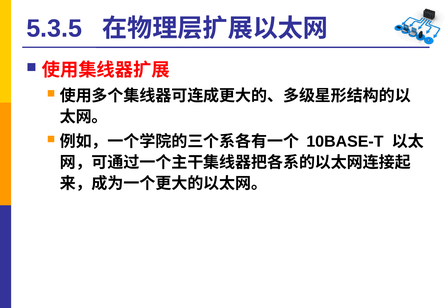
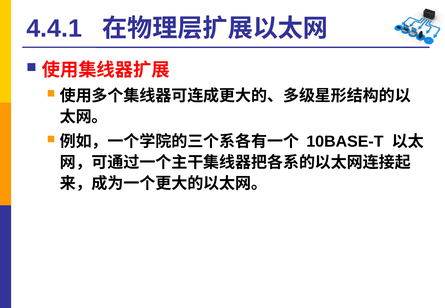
5.3.5: 5.3.5 -> 4.4.1 (54, 29)
